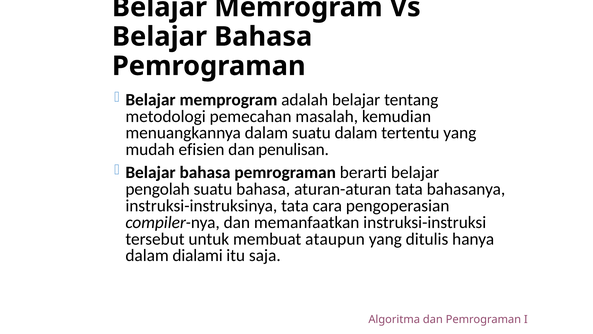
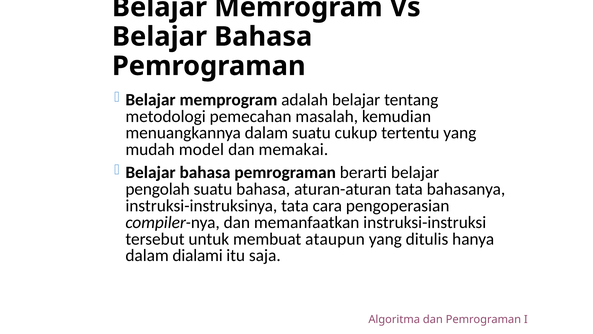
suatu dalam: dalam -> cukup (356, 133)
efisien: efisien -> model (201, 149)
penulisan: penulisan -> memakai (293, 149)
